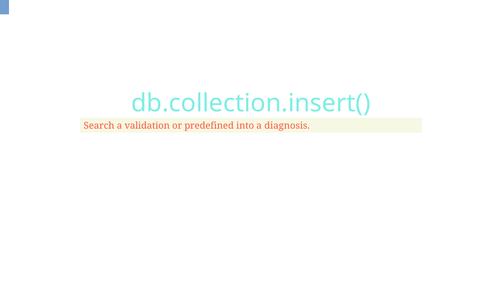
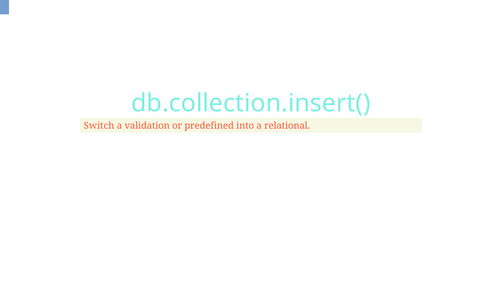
Search: Search -> Switch (99, 126)
diagnosis: diagnosis -> relational (287, 126)
